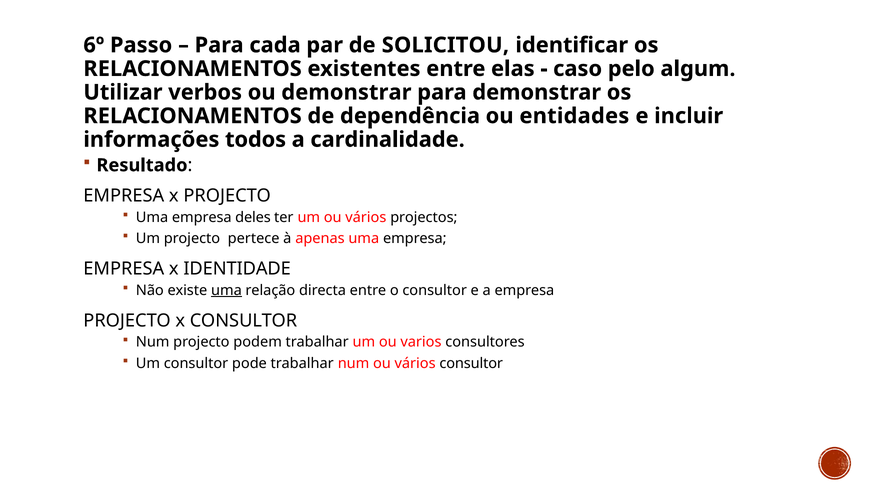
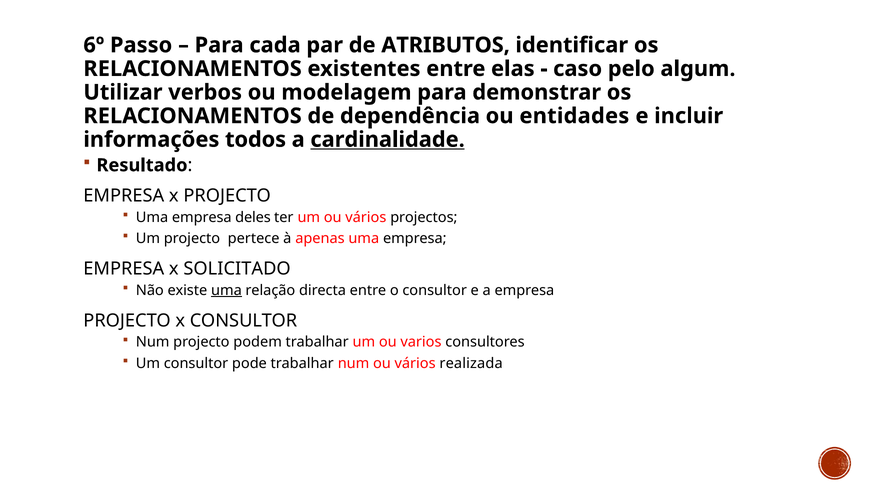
SOLICITOU: SOLICITOU -> ATRIBUTOS (446, 45)
ou demonstrar: demonstrar -> modelagem (346, 92)
cardinalidade underline: none -> present (388, 140)
IDENTIDADE: IDENTIDADE -> SOLICITADO (237, 269)
vários consultor: consultor -> realizada (471, 363)
